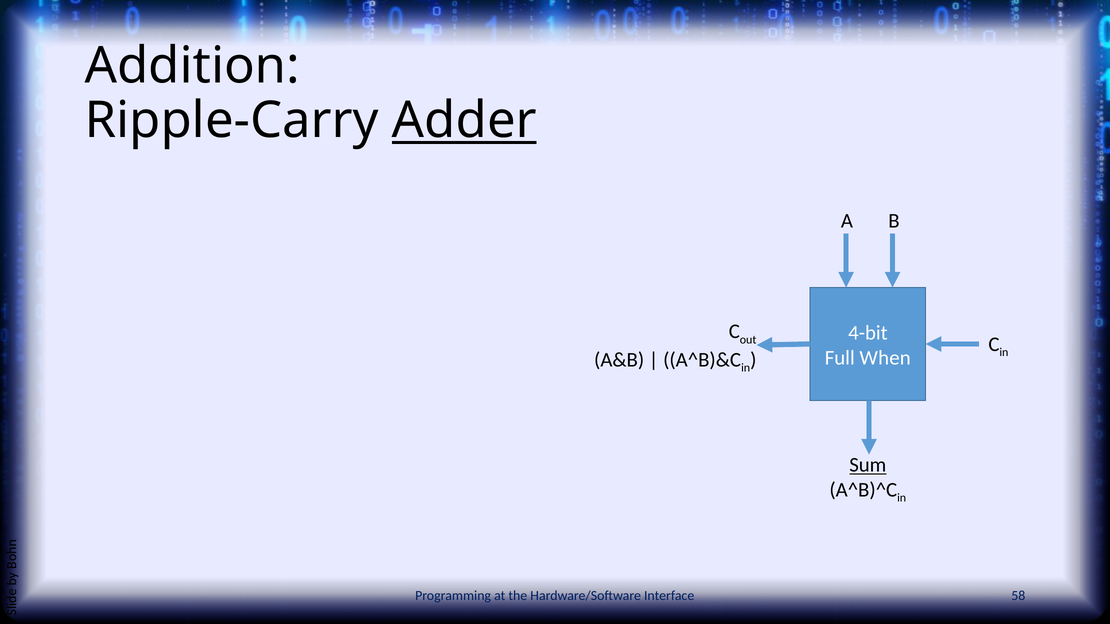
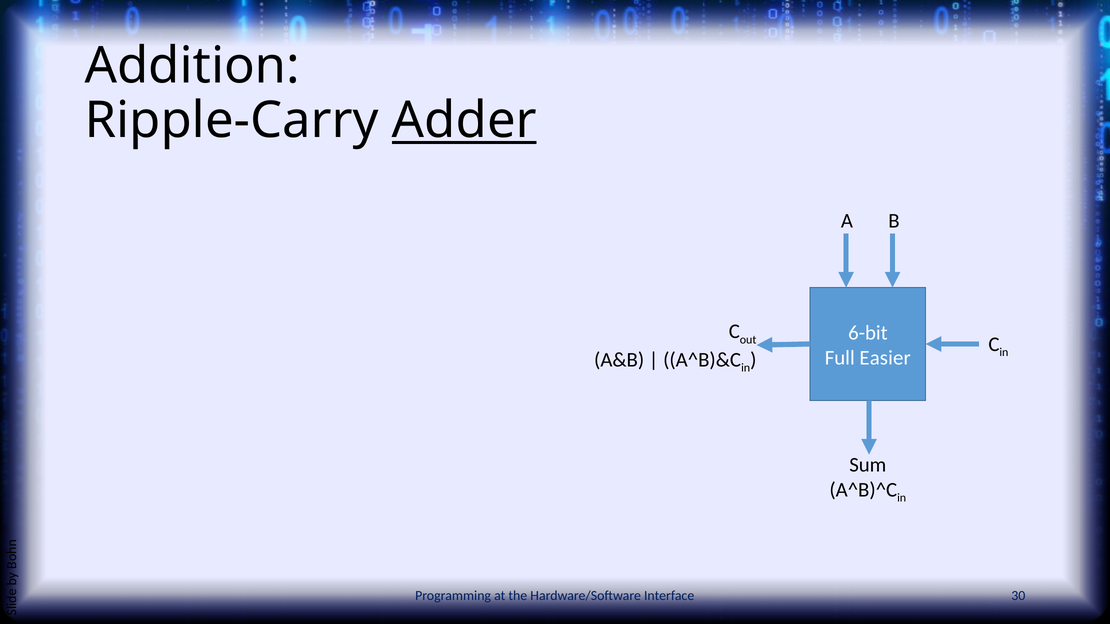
4-bit: 4-bit -> 6-bit (868, 333)
When: When -> Easier (885, 358)
Sum underline: present -> none (868, 465)
58: 58 -> 30 (1018, 596)
